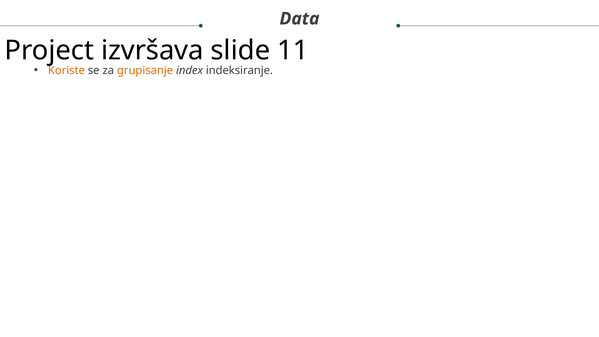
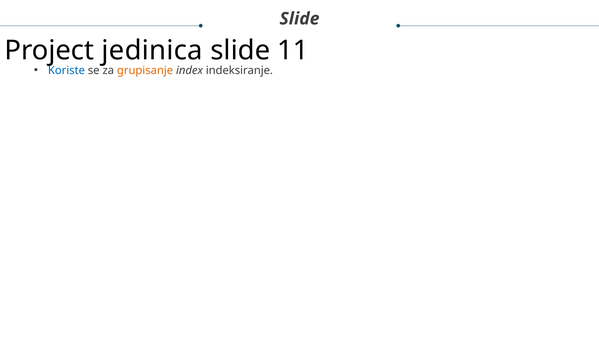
Data: Data -> Slide (299, 19)
izvršava: izvršava -> jedinica (152, 50)
Koriste colour: orange -> blue (66, 71)
